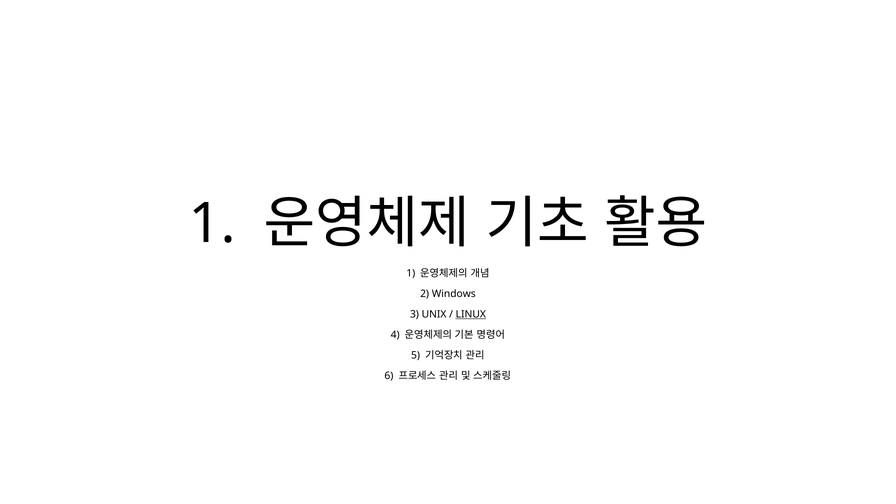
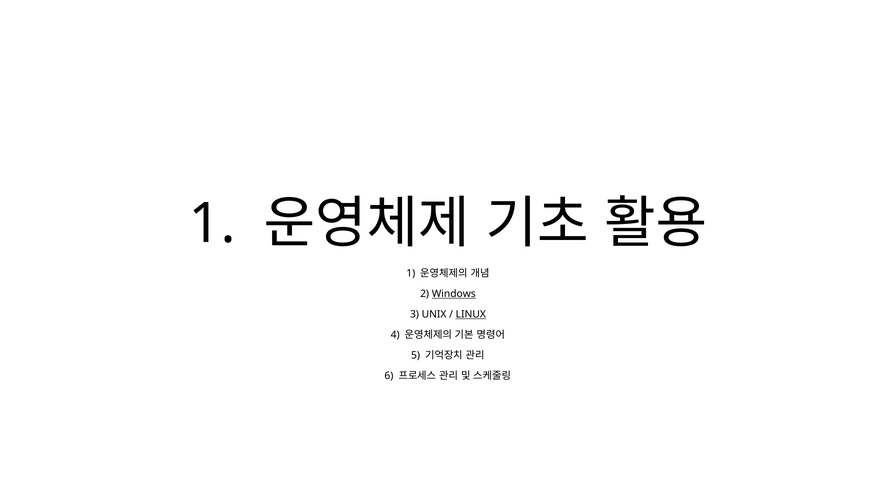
Windows underline: none -> present (454, 294)
